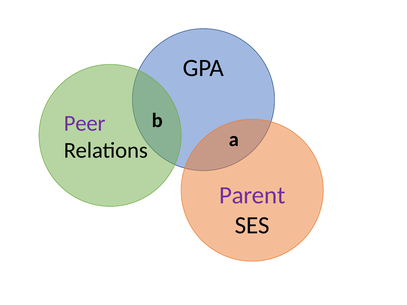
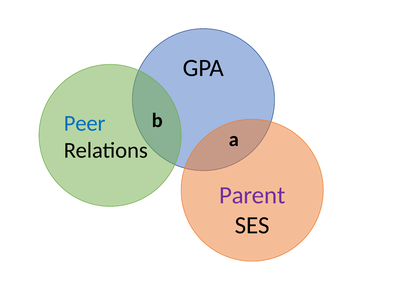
Peer colour: purple -> blue (85, 123)
